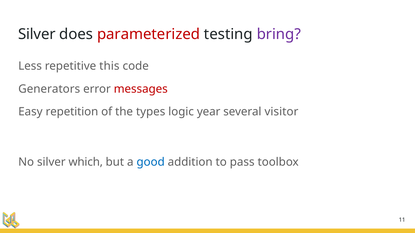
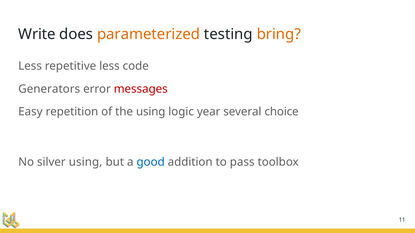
Silver: Silver -> Write (37, 34)
parameterized colour: red -> orange (149, 34)
bring colour: purple -> orange (279, 34)
repetitive this: this -> less (109, 66)
the types: types -> using (151, 112)
visitor: visitor -> choice (282, 112)
silver which: which -> using (86, 162)
